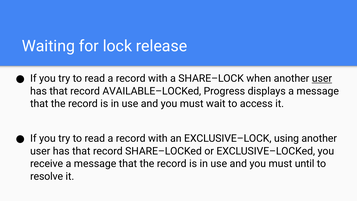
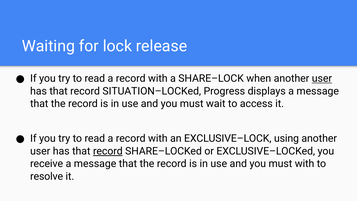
AVAILABLE–LOCKed: AVAILABLE–LOCKed -> SITUATION–LOCKed (152, 91)
record underline: none -> present (108, 151)
must until: until -> with (305, 164)
